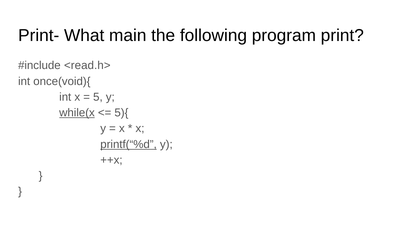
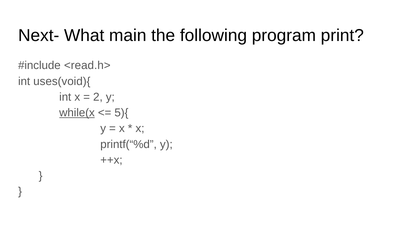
Print-: Print- -> Next- (39, 36)
once(void){: once(void){ -> uses(void){ (62, 81)
5: 5 -> 2 (98, 97)
printf(“%d underline: present -> none (129, 144)
